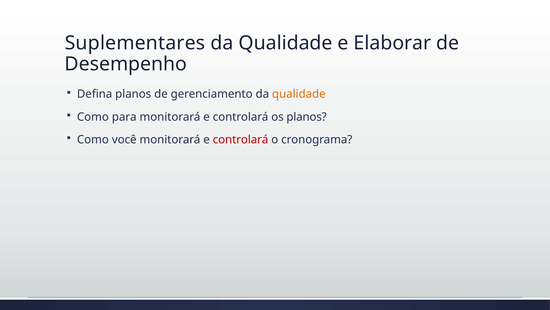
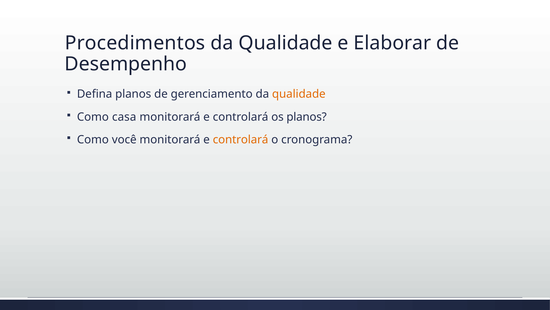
Suplementares: Suplementares -> Procedimentos (135, 43)
para: para -> casa (124, 117)
controlará colour: red -> orange (241, 139)
